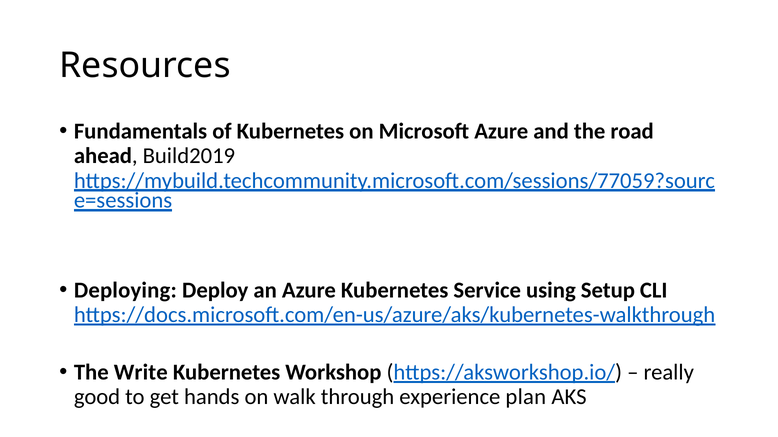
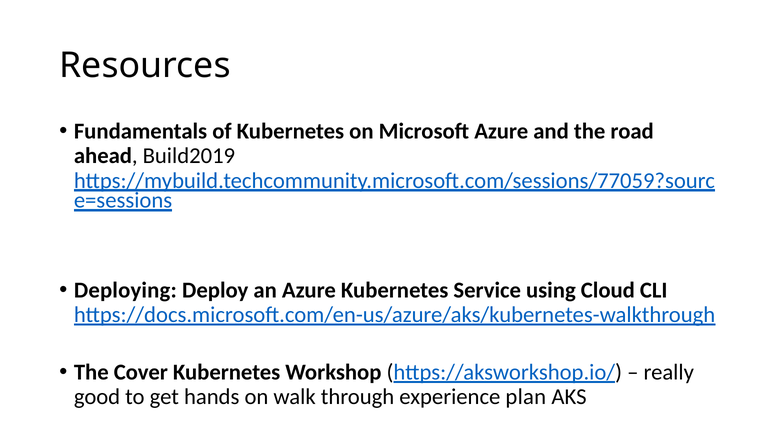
Setup: Setup -> Cloud (608, 290)
Write: Write -> Cover (141, 373)
